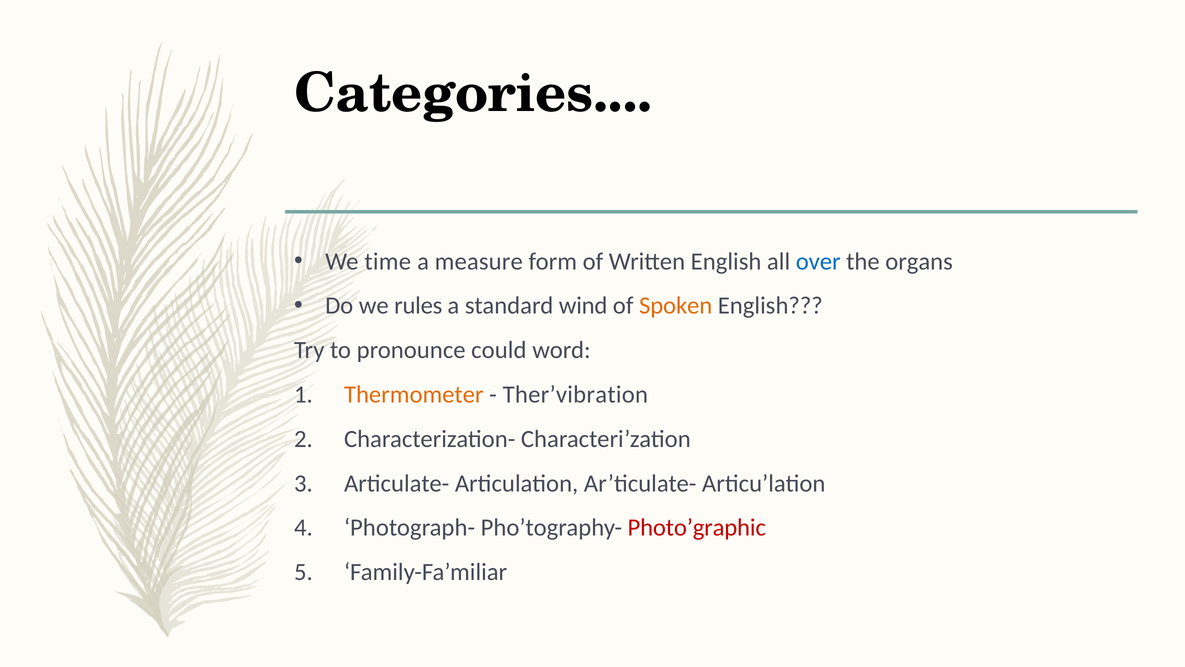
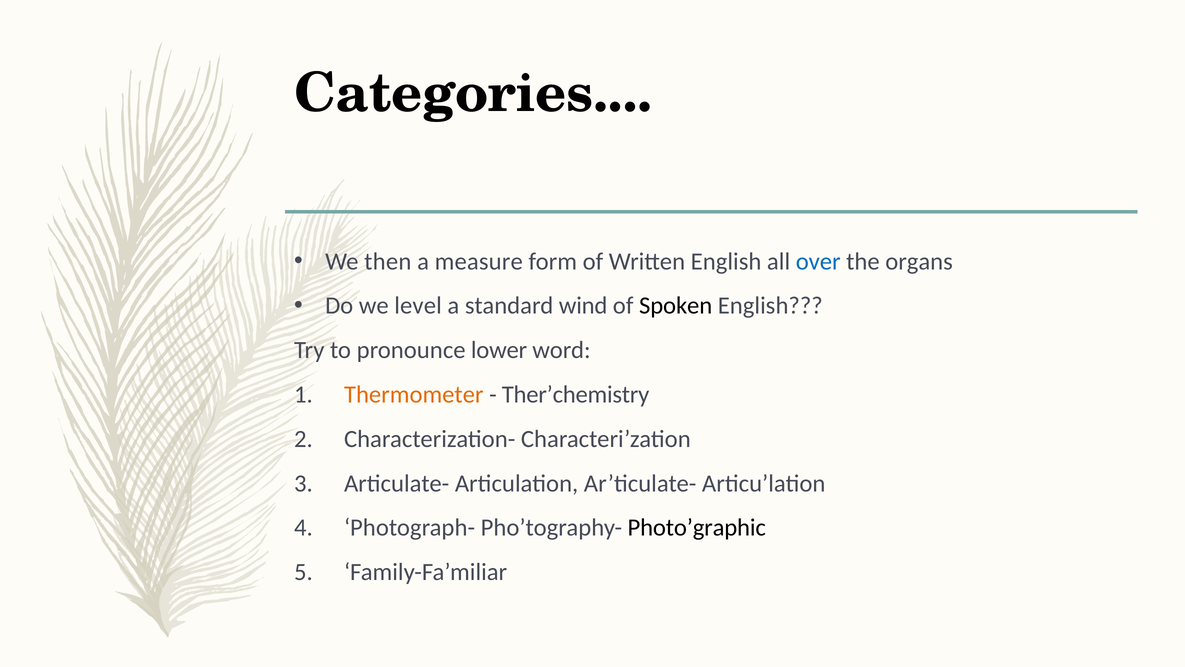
time: time -> then (388, 261)
rules: rules -> level (418, 306)
Spoken colour: orange -> black (676, 306)
could: could -> lower (499, 350)
Ther’vibration: Ther’vibration -> Ther’chemistry (576, 394)
Photo’graphic colour: red -> black (697, 527)
